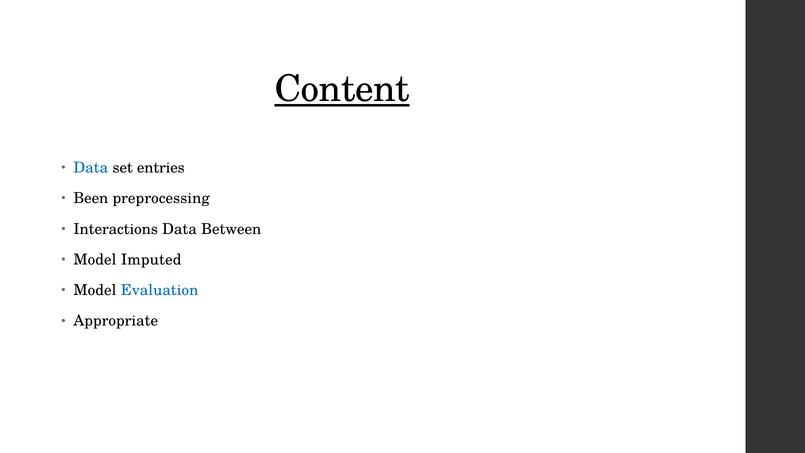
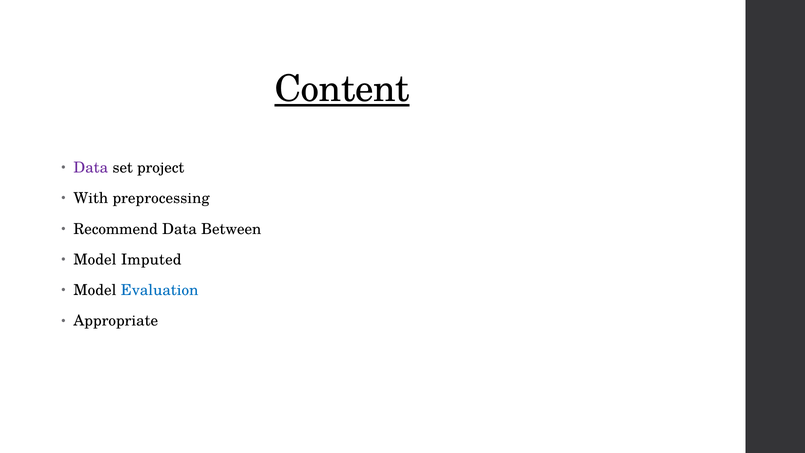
Data colour: blue -> purple (91, 168)
entries: entries -> project (161, 168)
Been: Been -> With (91, 198)
Interactions: Interactions -> Recommend (116, 229)
